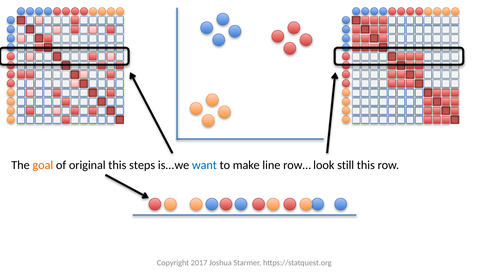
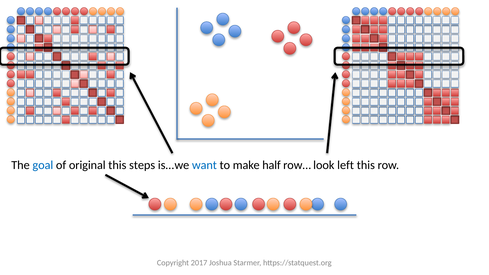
goal colour: orange -> blue (43, 165)
line: line -> half (271, 165)
still: still -> left (346, 165)
